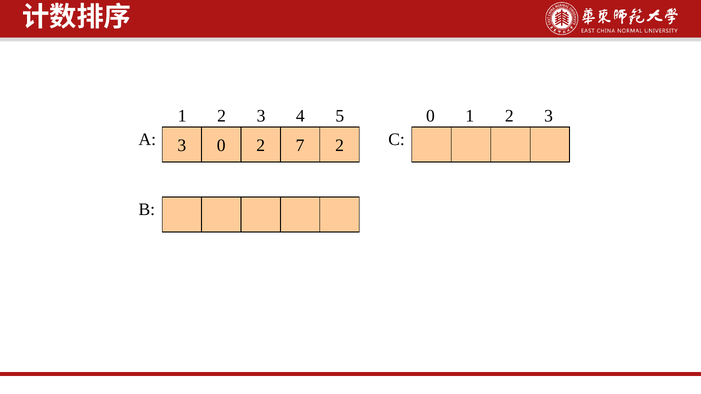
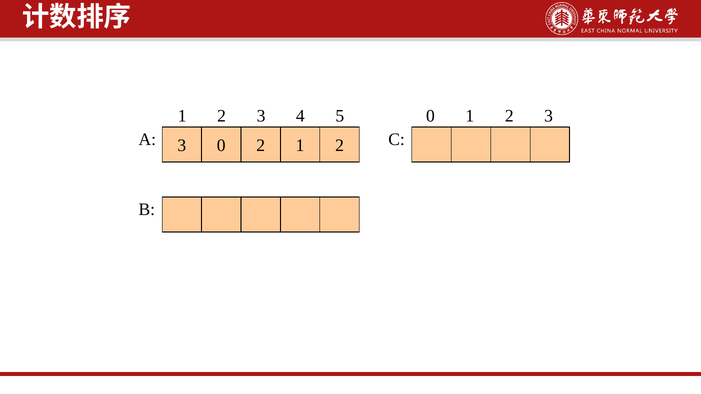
2 7: 7 -> 1 (300, 146)
